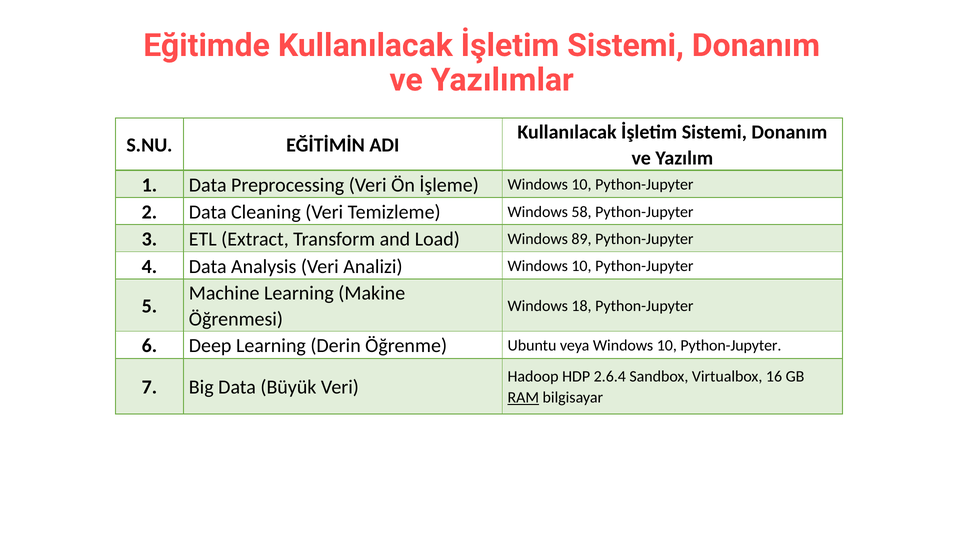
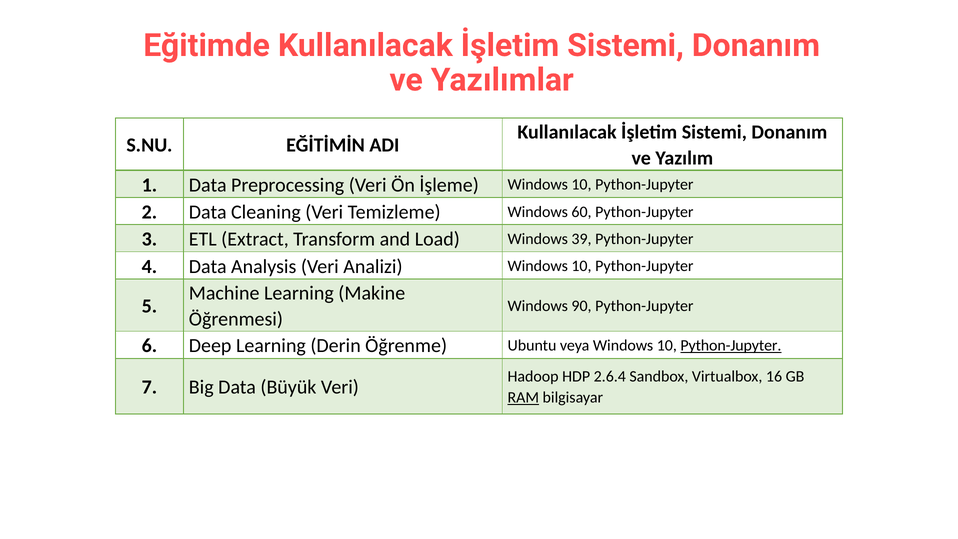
58: 58 -> 60 (582, 212)
89: 89 -> 39 (582, 239)
18: 18 -> 90 (582, 306)
Python-Jupyter underline: none -> present (731, 346)
